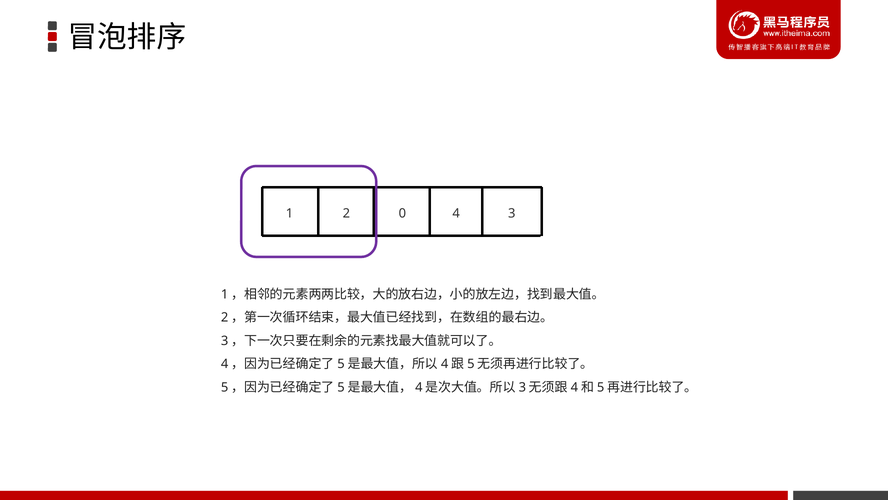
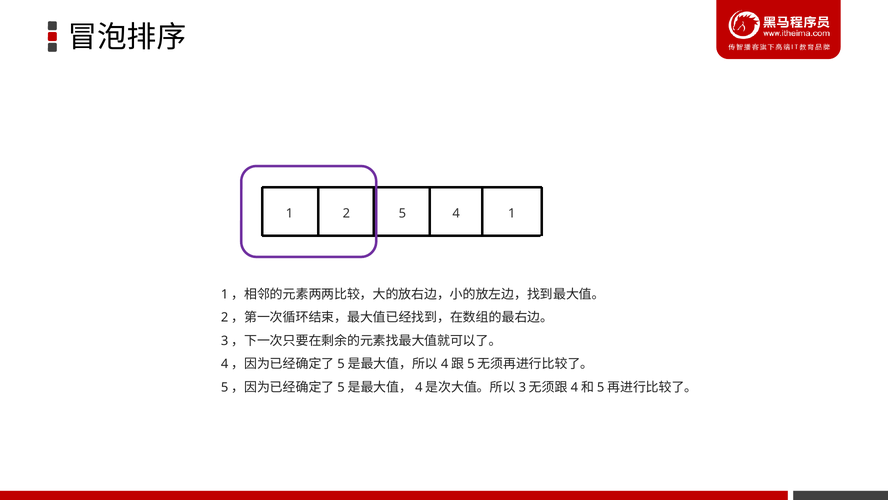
0: 0 -> 5 (402, 213)
4 3: 3 -> 1 (512, 213)
